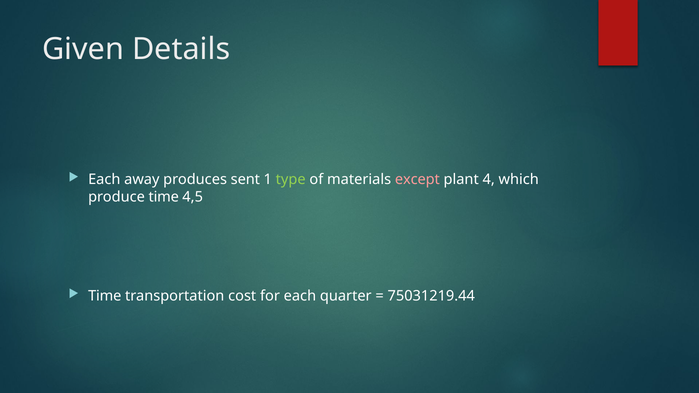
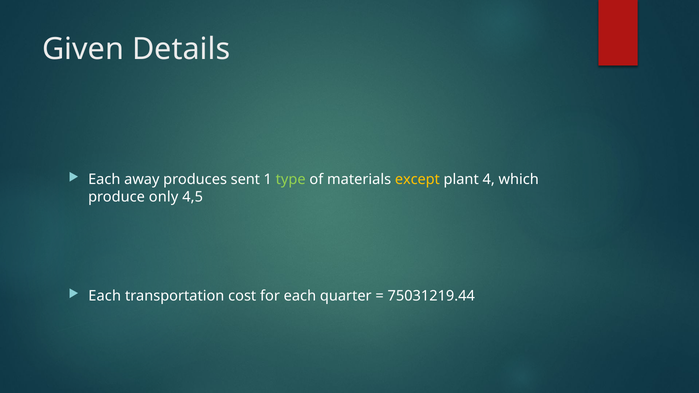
except colour: pink -> yellow (417, 180)
produce time: time -> only (164, 197)
Time: Time -> Each (105, 296)
